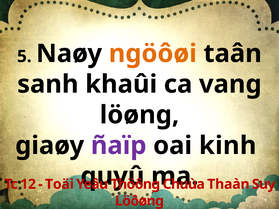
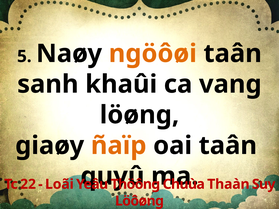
ñaïp colour: purple -> orange (119, 146)
oai kinh: kinh -> taân (228, 146)
12: 12 -> 22 (28, 184)
Toäi: Toäi -> Loãi (59, 184)
